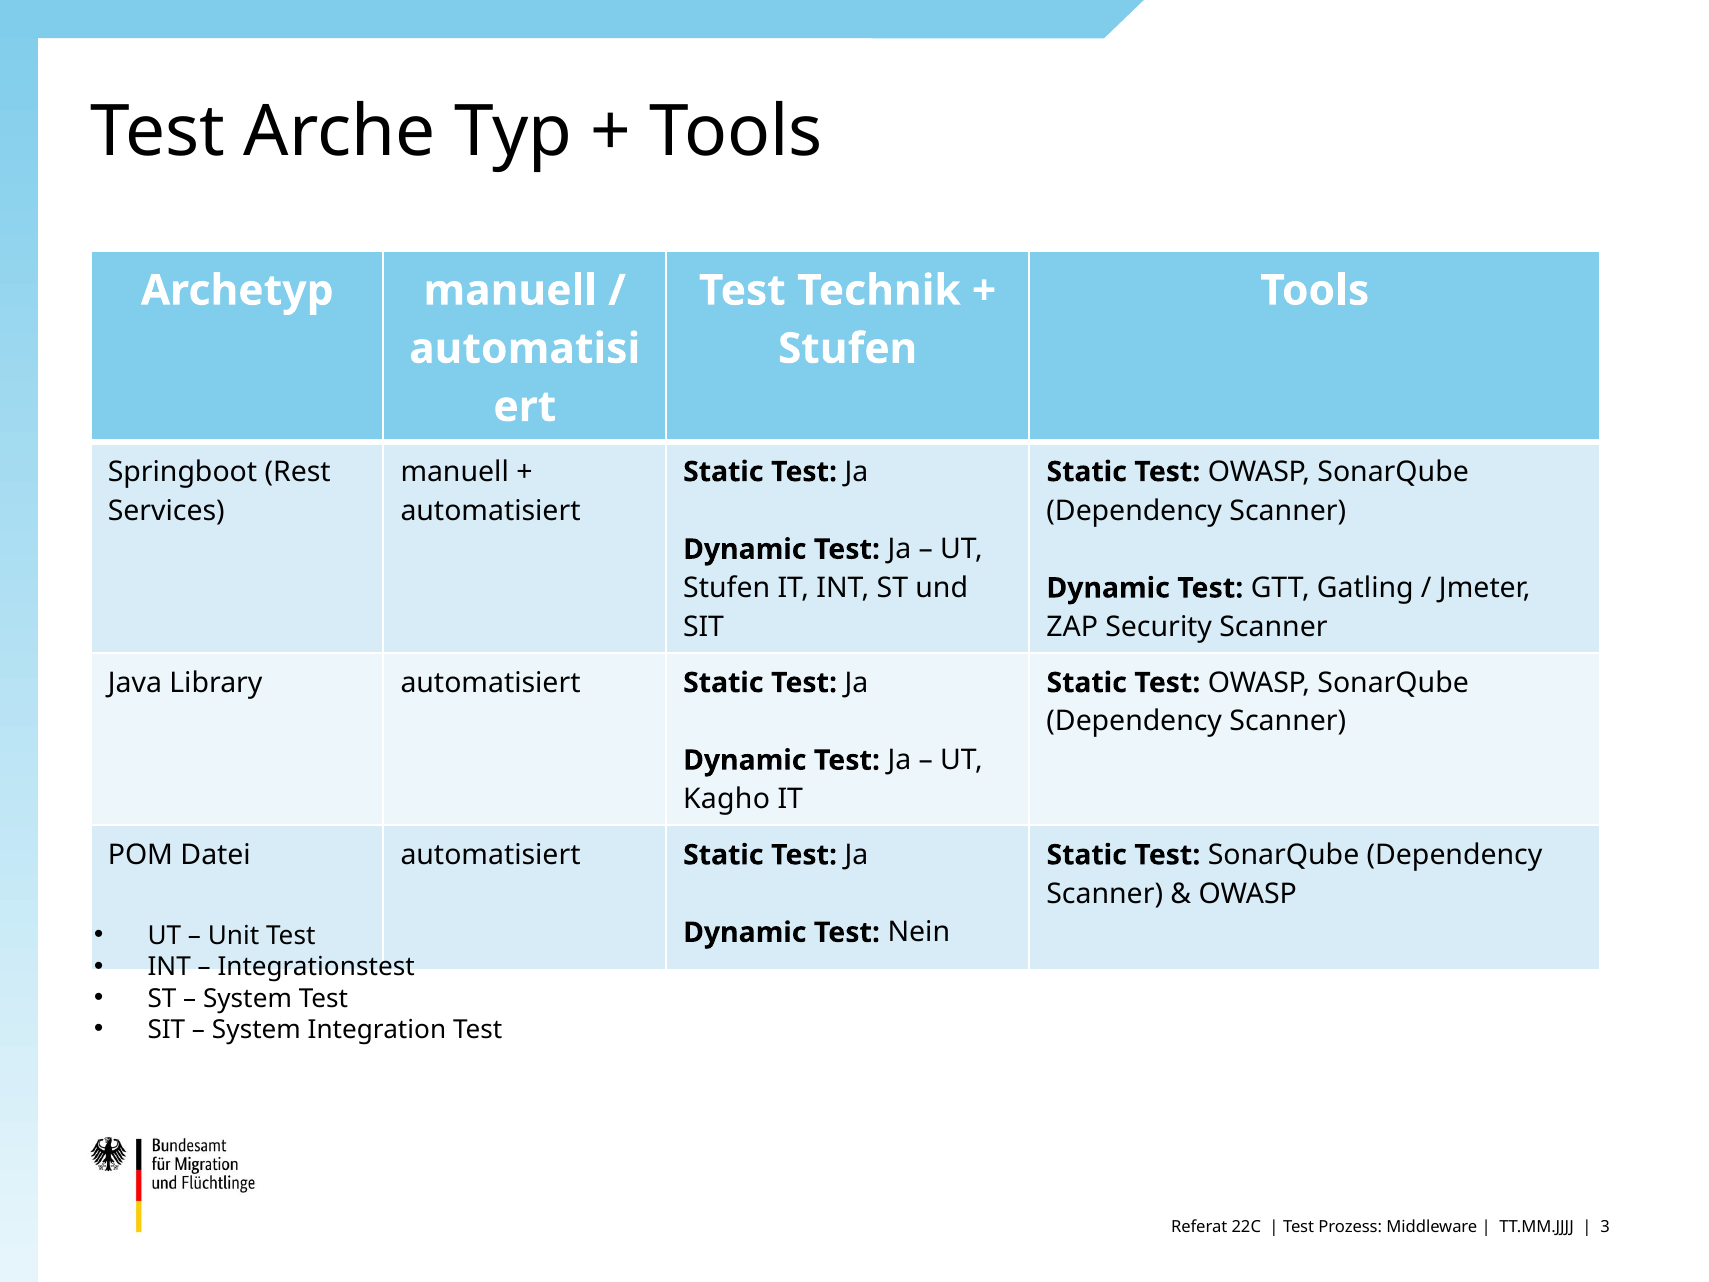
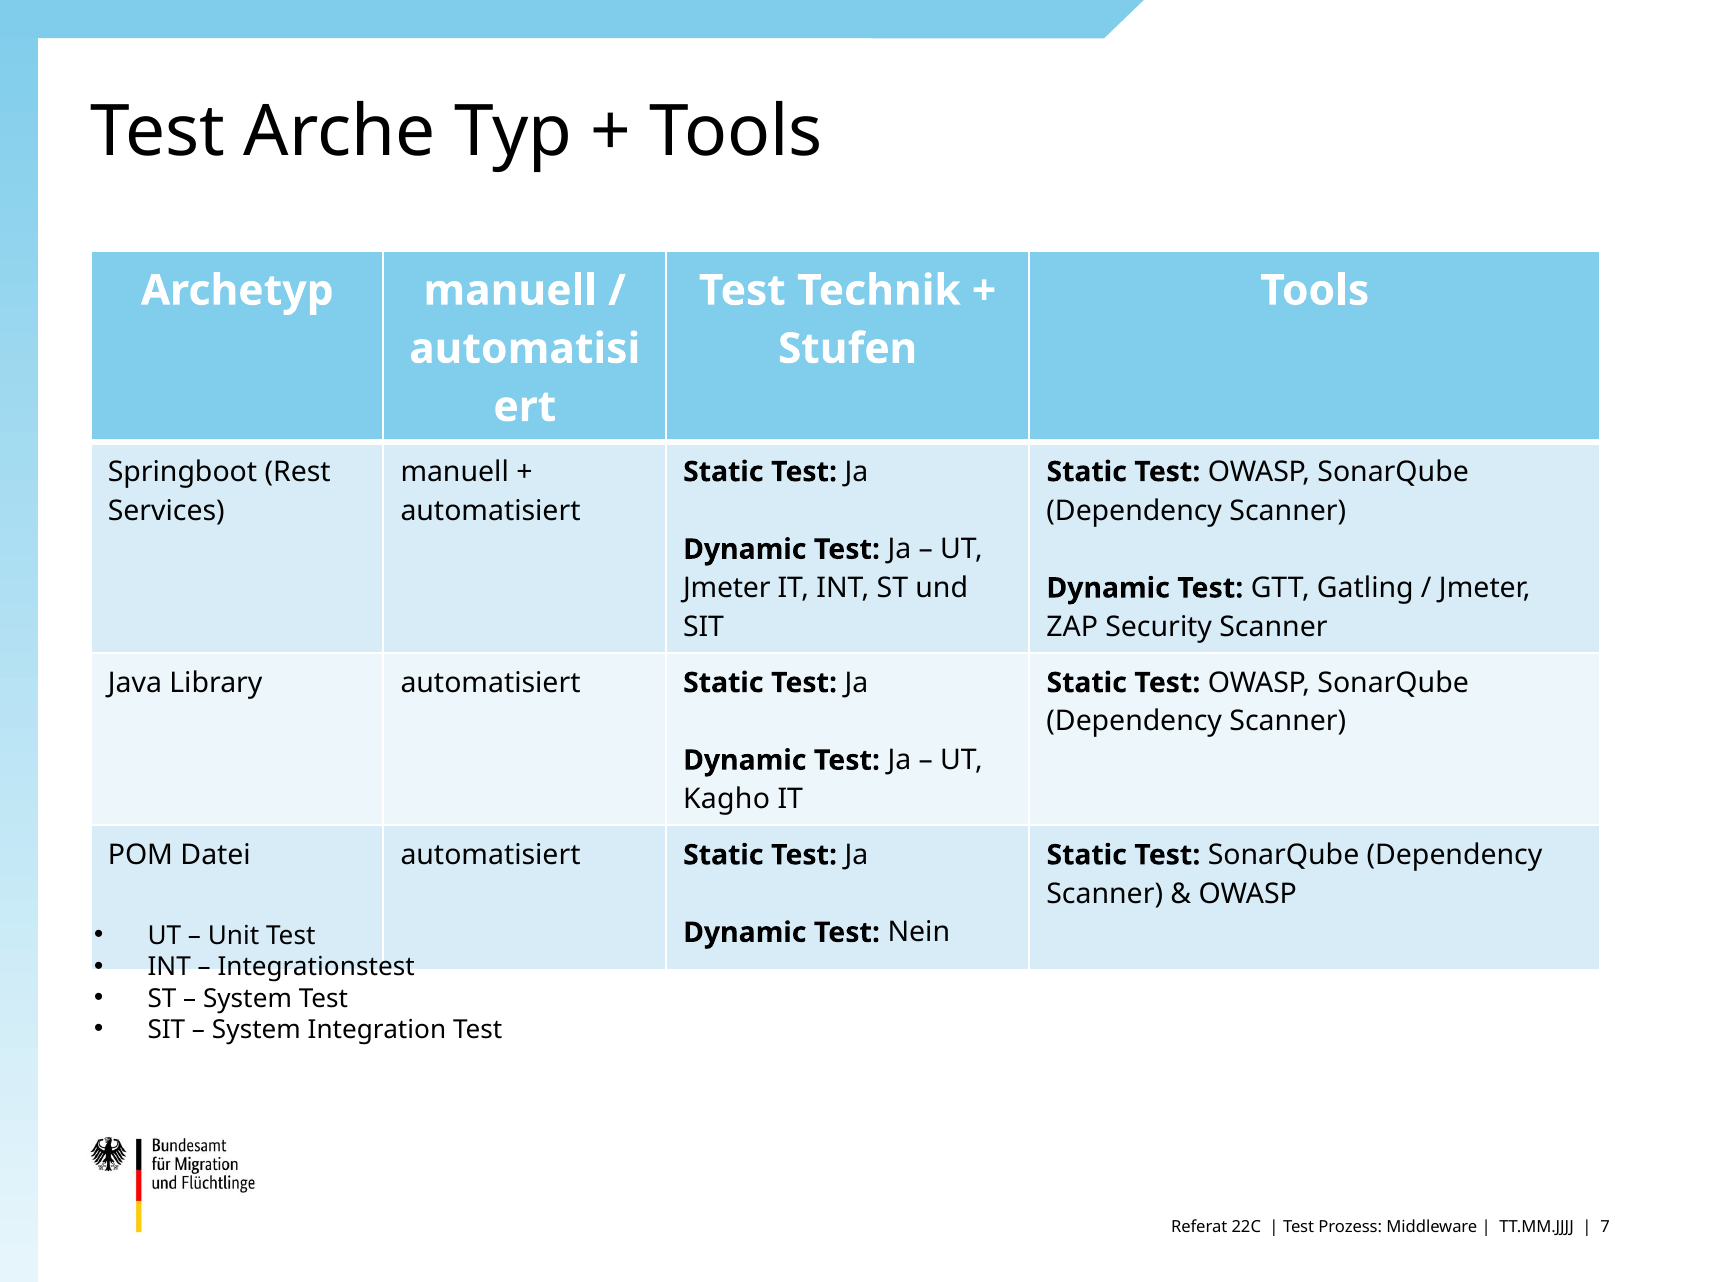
Stufen: Stufen -> Jmeter (727, 588)
3: 3 -> 7 (1605, 1227)
